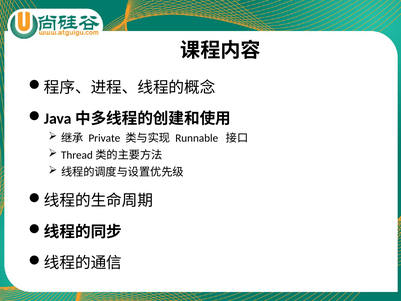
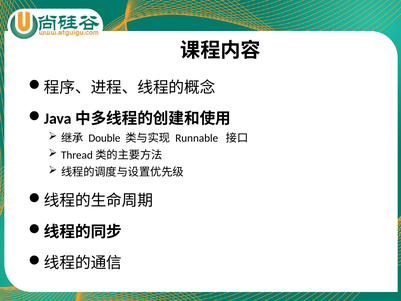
Private: Private -> Double (104, 138)
